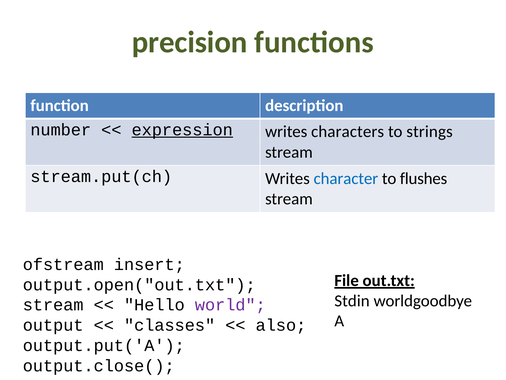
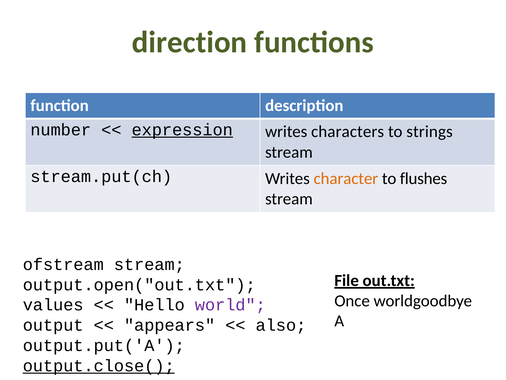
precision: precision -> direction (190, 42)
character colour: blue -> orange (346, 178)
ofstream insert: insert -> stream (149, 264)
Stdin: Stdin -> Once (352, 300)
stream: stream -> values (53, 305)
classes: classes -> appears (170, 325)
output.close( underline: none -> present (99, 365)
